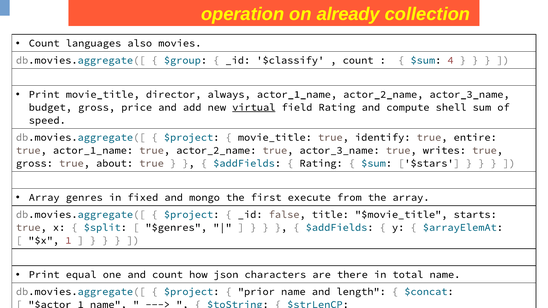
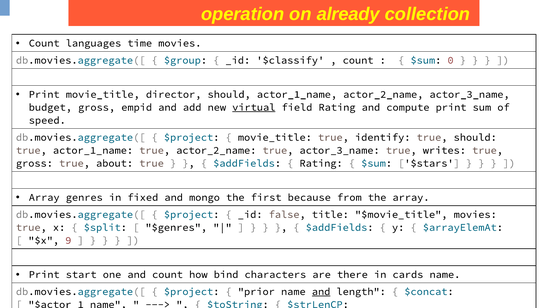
also: also -> time (140, 43)
4: 4 -> 0 (451, 60)
director always: always -> should (229, 94)
price: price -> empid (137, 107)
compute shell: shell -> print (451, 107)
true entire: entire -> should (475, 137)
execute: execute -> because (309, 198)
starts: starts -> movies (475, 215)
1: 1 -> 9 (68, 241)
equal: equal -> start (81, 275)
json: json -> bind (226, 275)
total: total -> cards (408, 275)
and underline: none -> present (321, 292)
